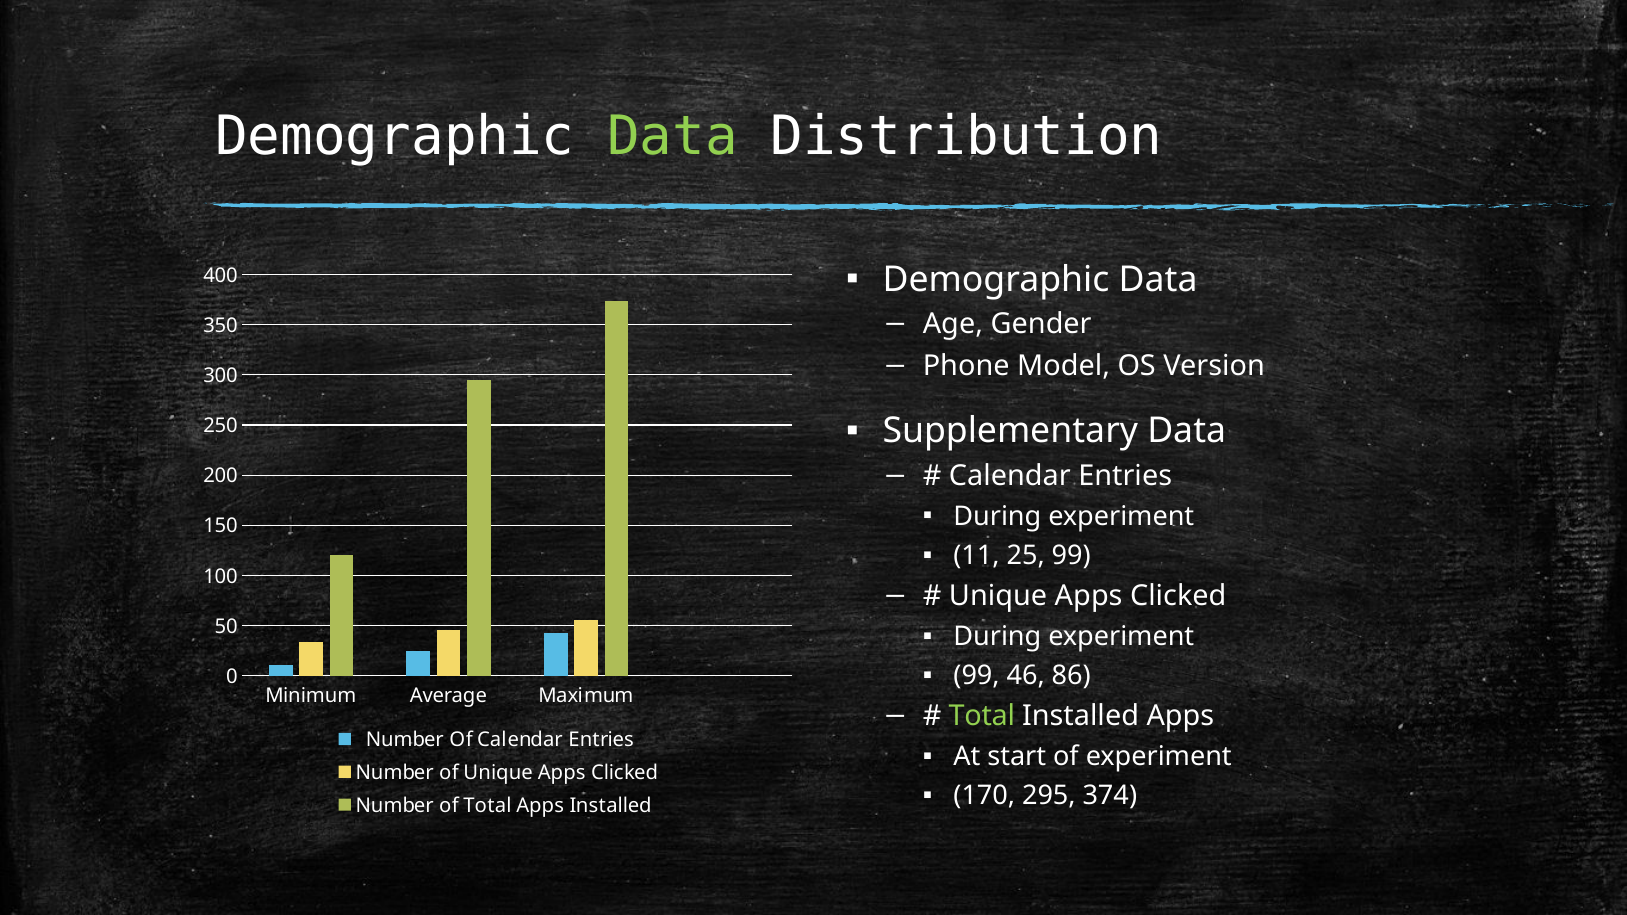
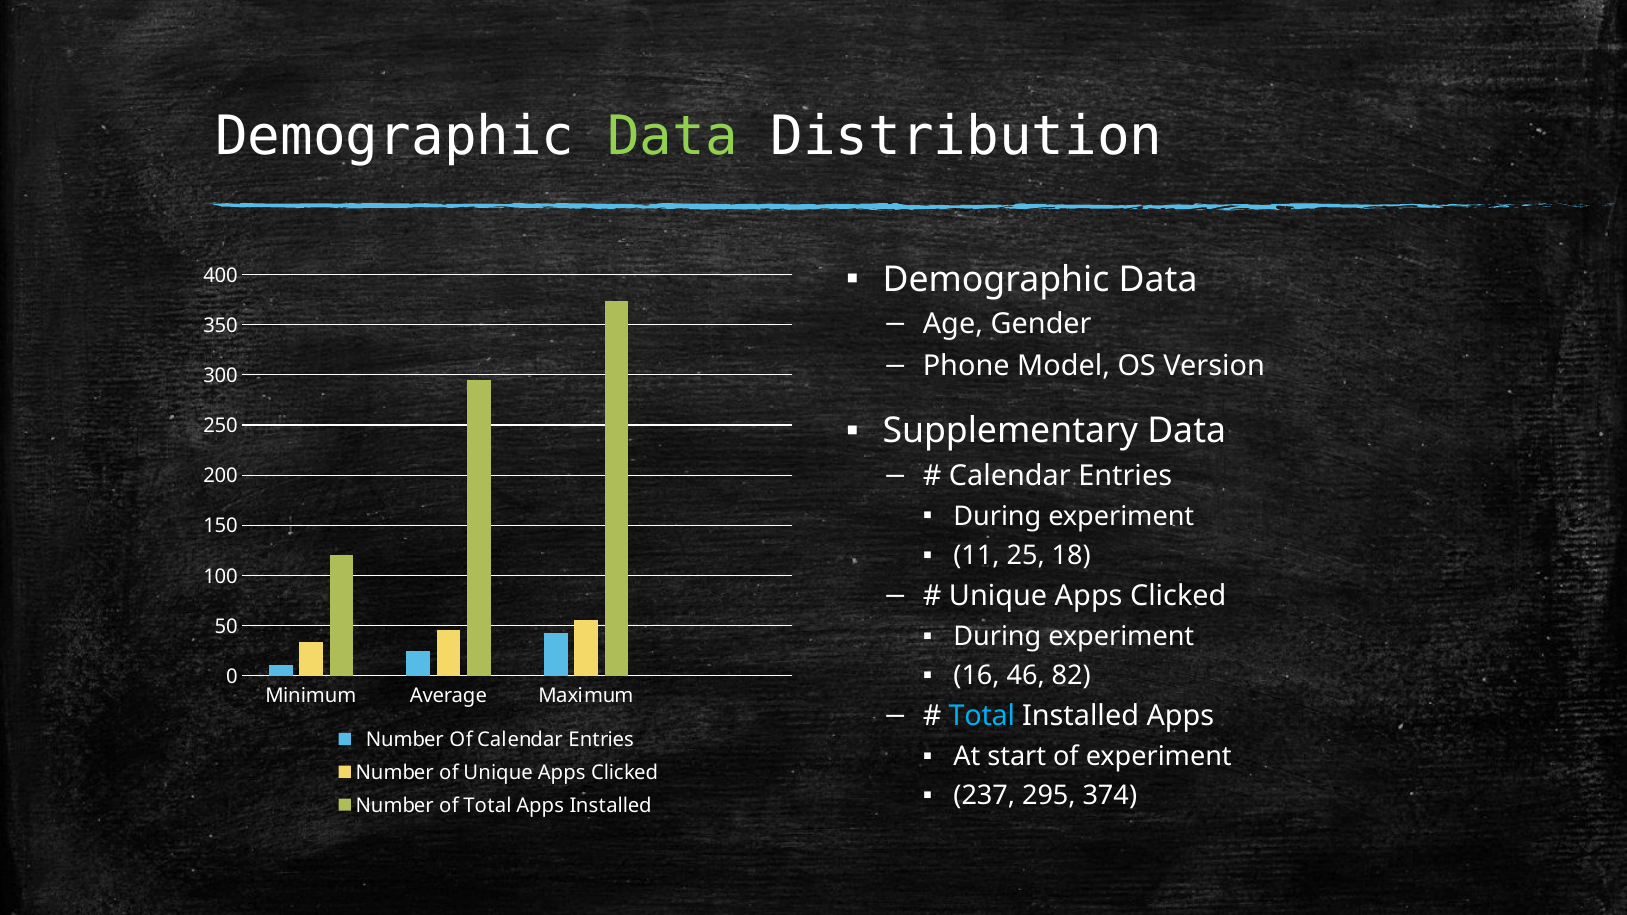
25 99: 99 -> 18 (1071, 556)
99: 99 -> 16 (977, 676)
86: 86 -> 82 (1071, 676)
Total colour: light green -> light blue (982, 716)
170: 170 -> 237 (984, 796)
